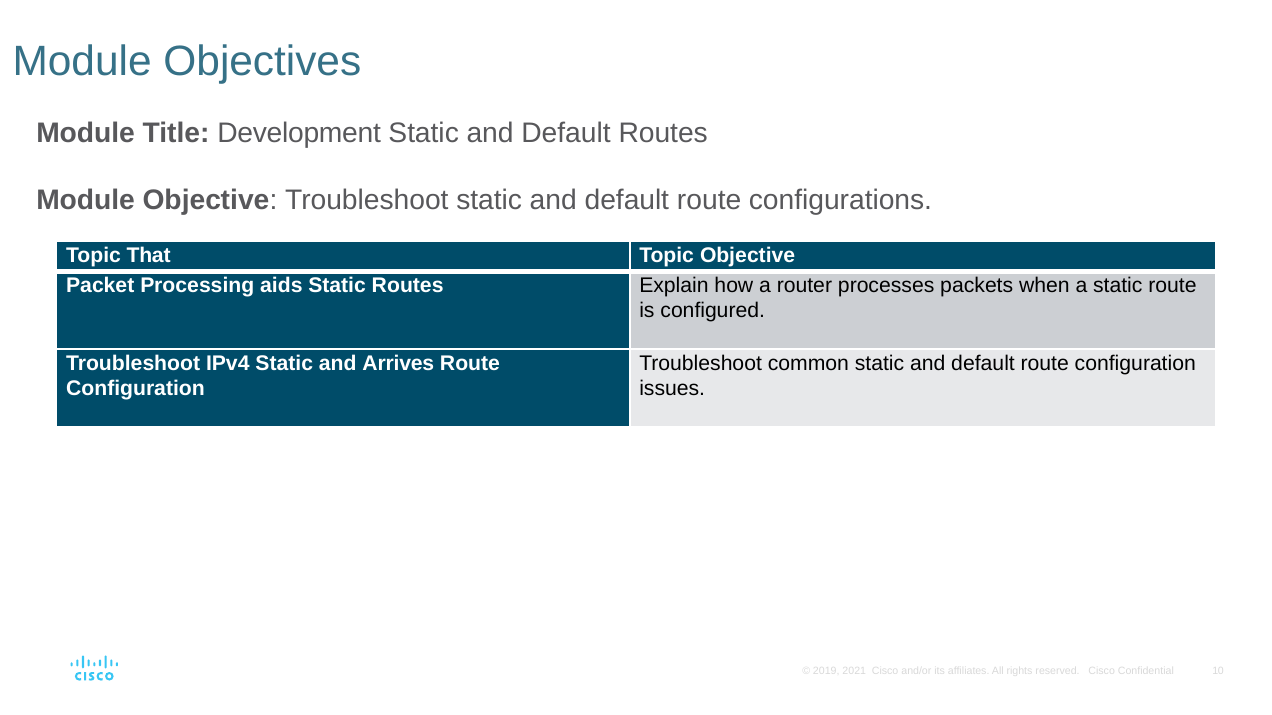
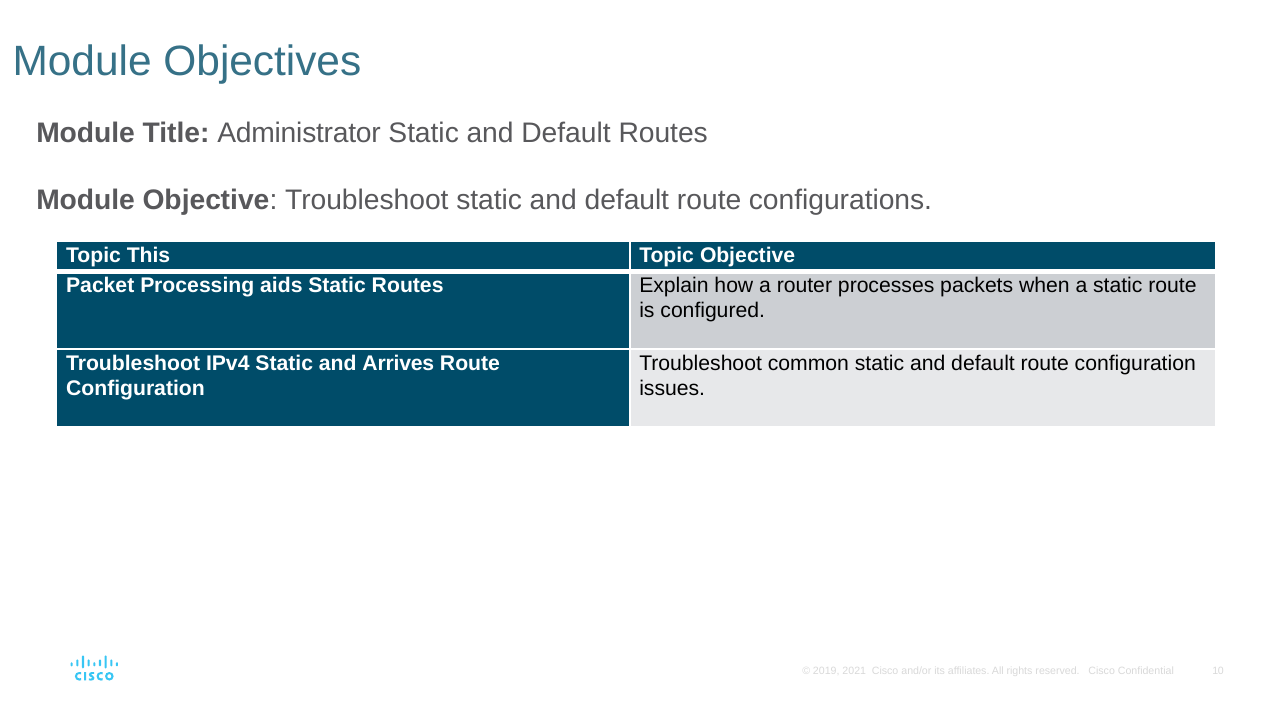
Development: Development -> Administrator (299, 133)
That: That -> This (149, 256)
